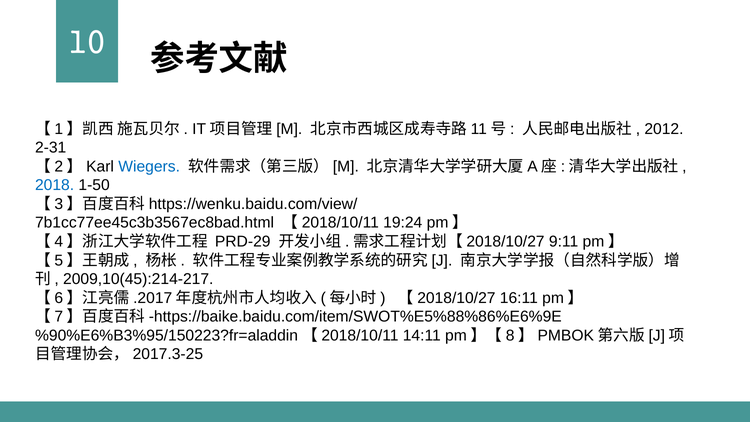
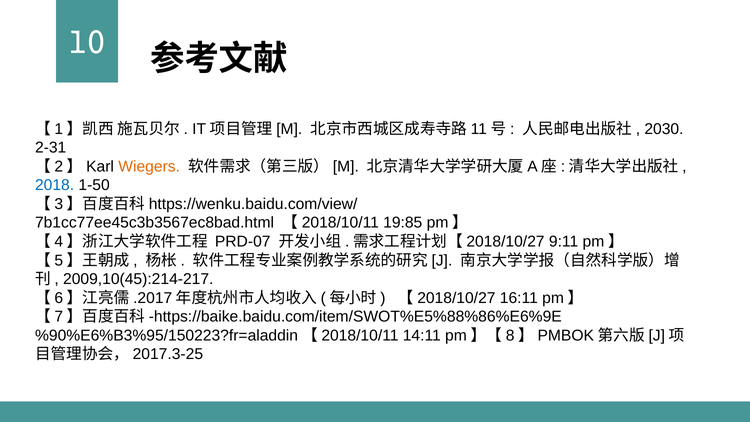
2012: 2012 -> 2030 (664, 129)
Wiegers colour: blue -> orange (149, 166)
19:24: 19:24 -> 19:85 (403, 223)
PRD-29: PRD-29 -> PRD-07 (243, 242)
